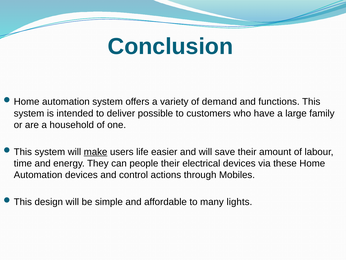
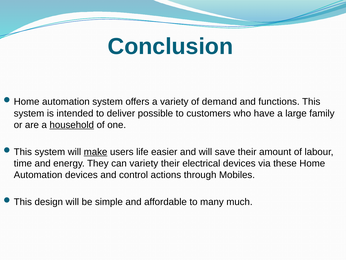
household underline: none -> present (72, 125)
can people: people -> variety (144, 163)
lights: lights -> much (239, 202)
